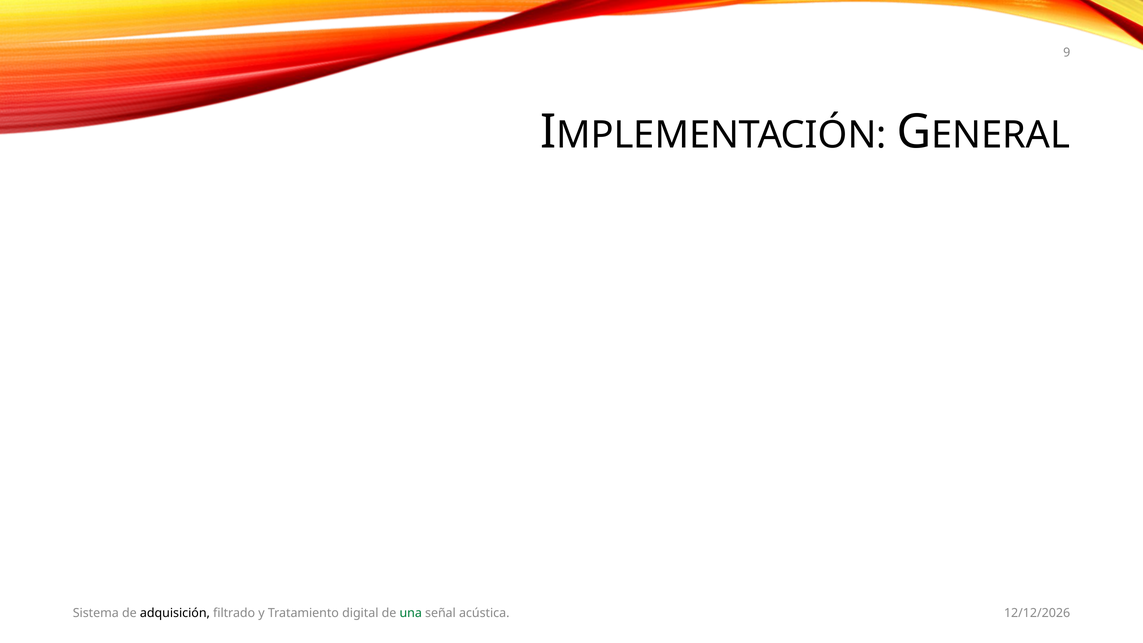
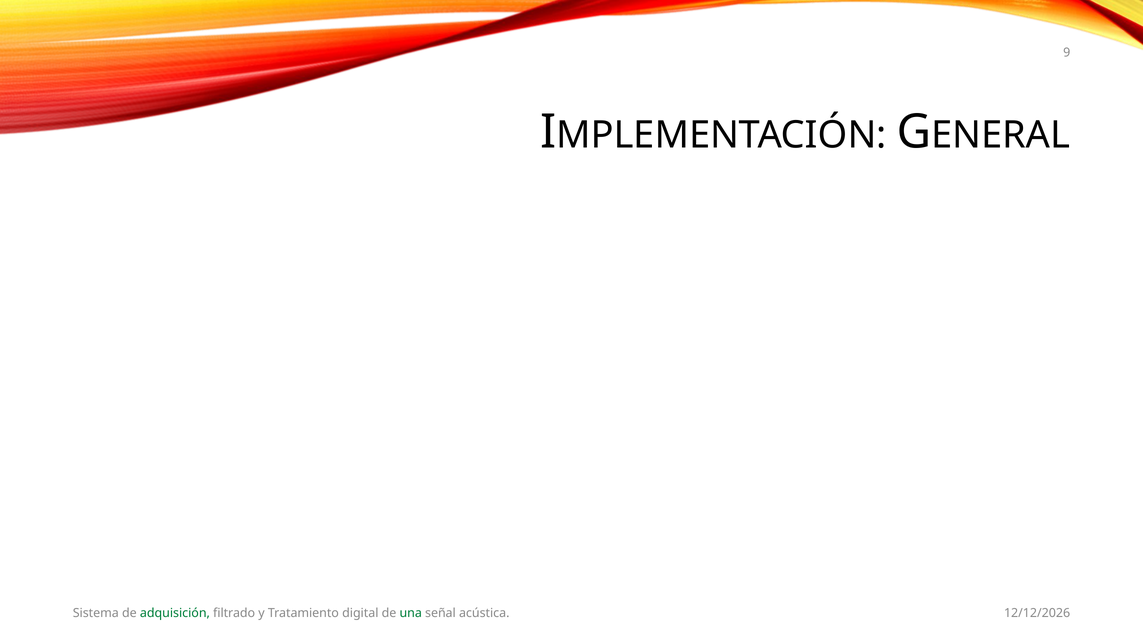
adquisición colour: black -> green (175, 613)
